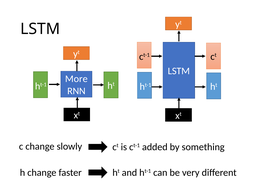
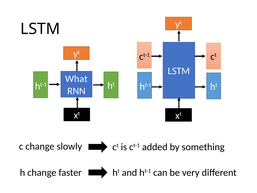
More: More -> What (76, 79)
